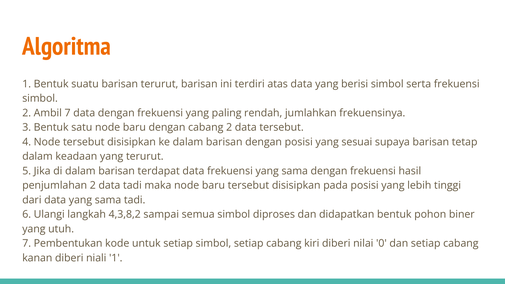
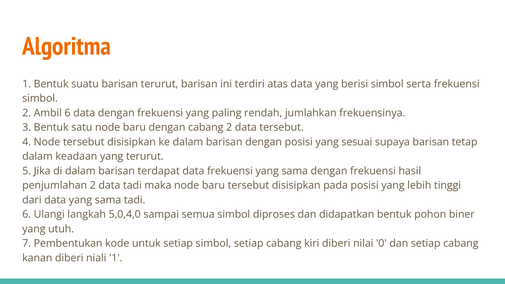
Ambil 7: 7 -> 6 (68, 113)
4,3,8,2: 4,3,8,2 -> 5,0,4,0 (125, 215)
